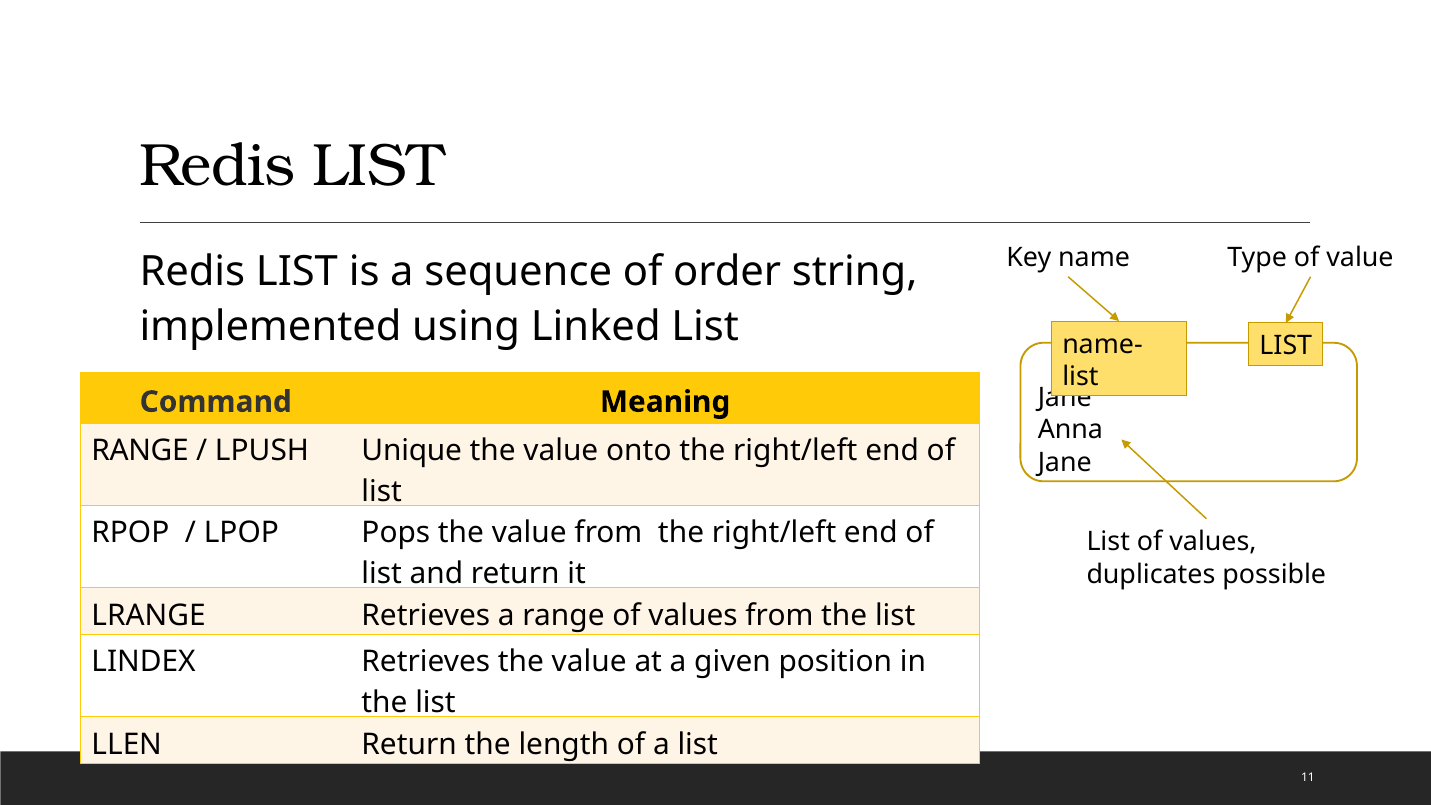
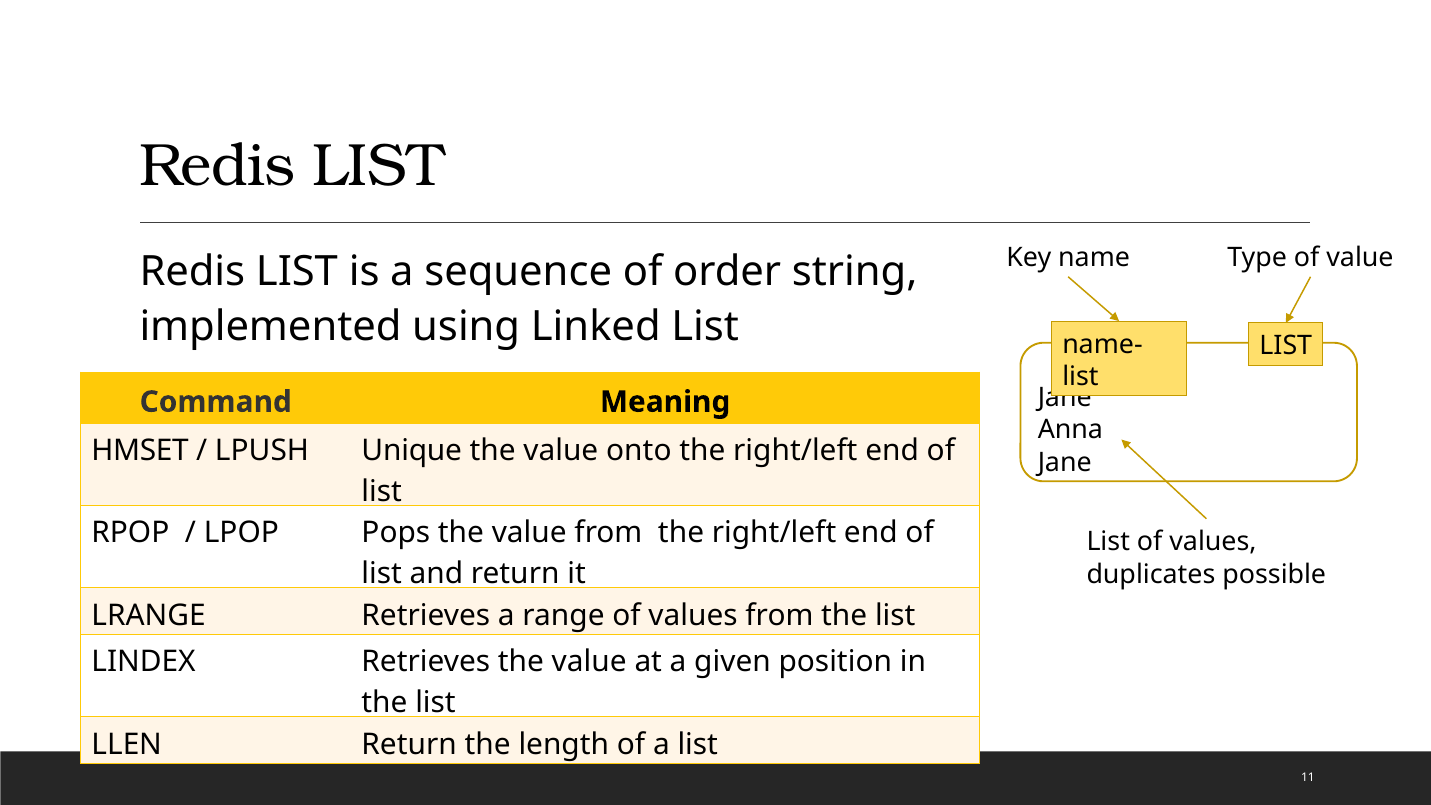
RANGE: RANGE -> HMSET (140, 451)
